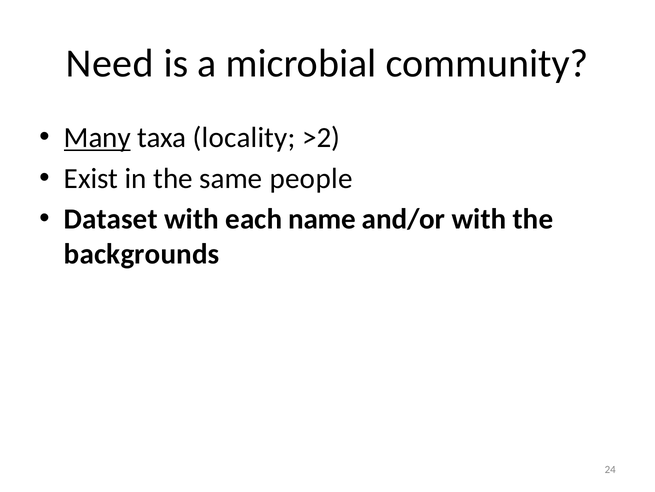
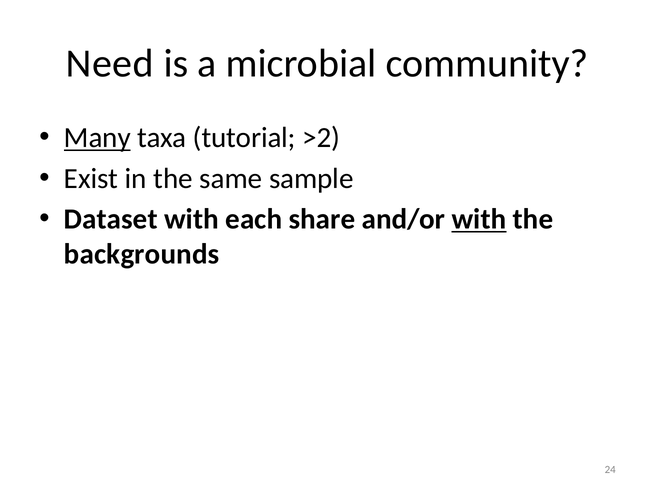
locality: locality -> tutorial (244, 137)
people: people -> sample (311, 178)
name: name -> share (322, 219)
with underline: none -> present (479, 219)
